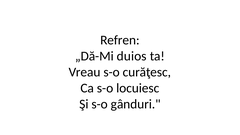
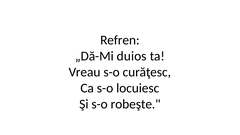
gânduri: gânduri -> robeşte (136, 104)
